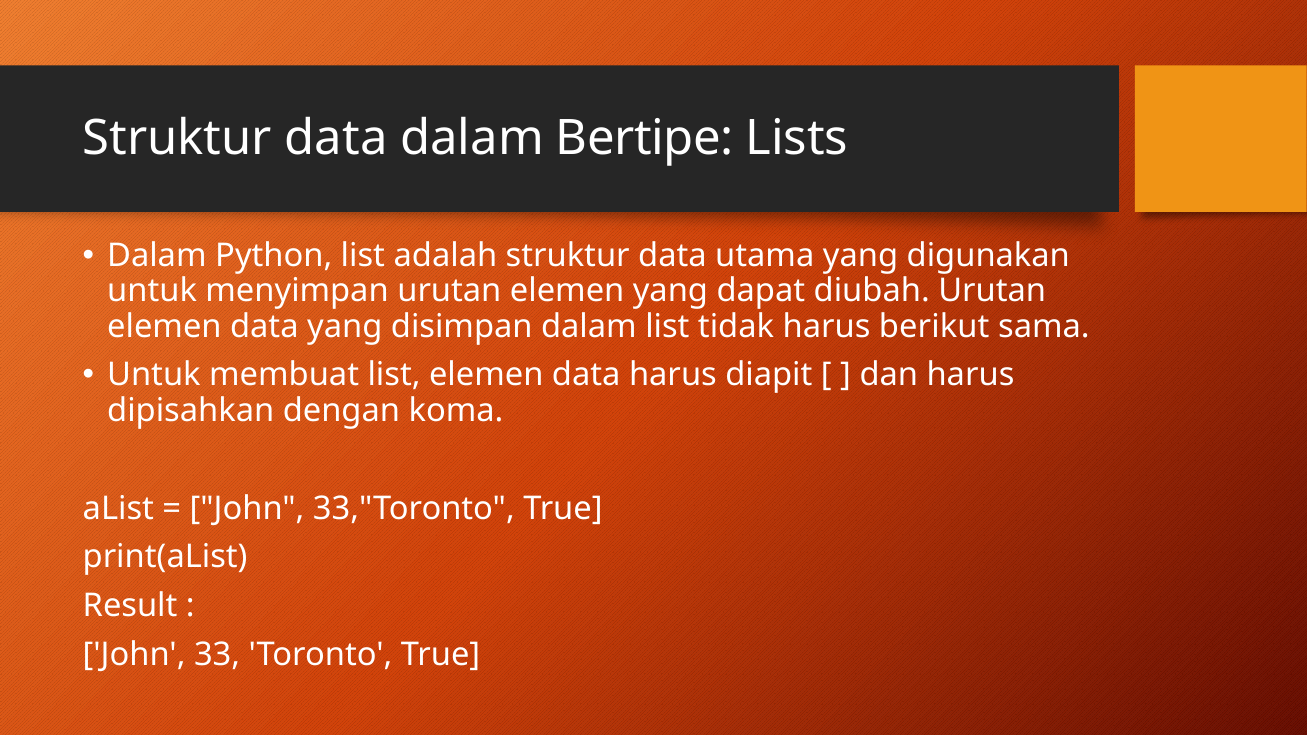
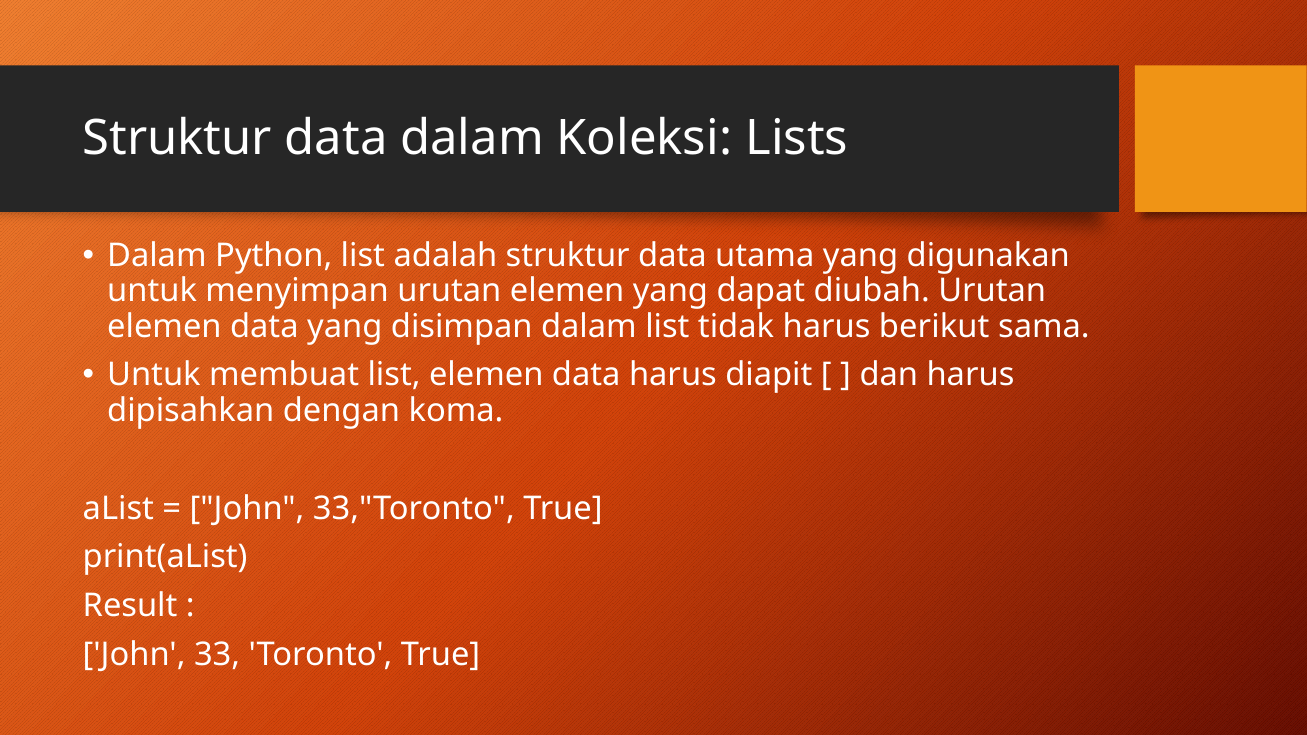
Bertipe: Bertipe -> Koleksi (644, 138)
